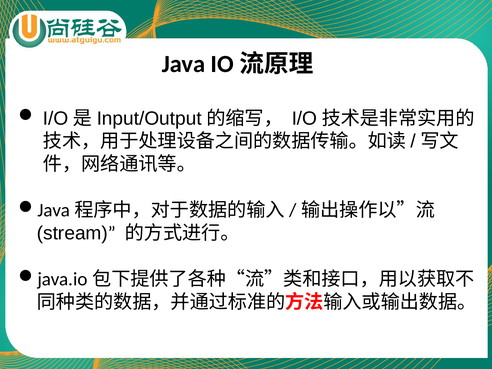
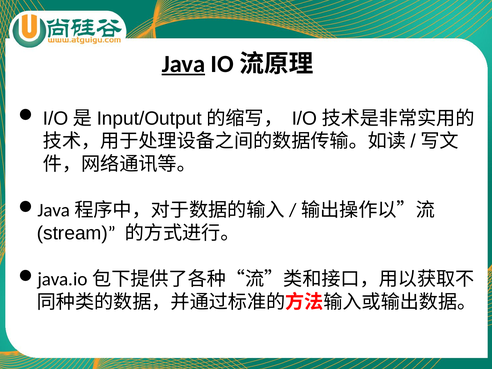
Java underline: none -> present (183, 64)
